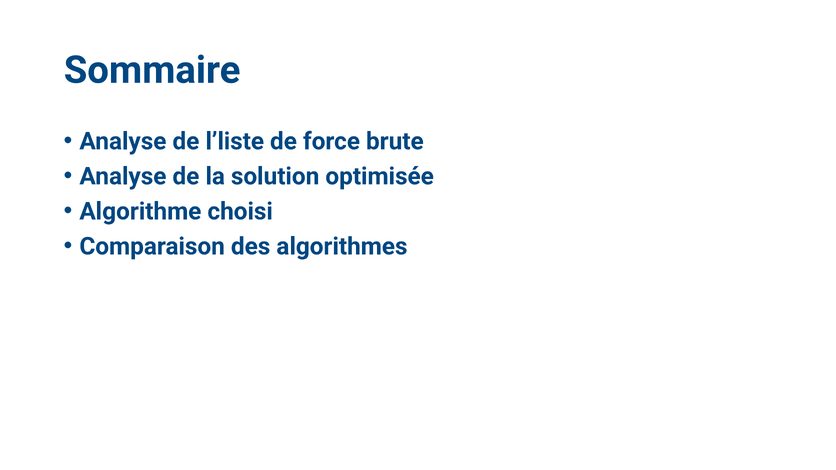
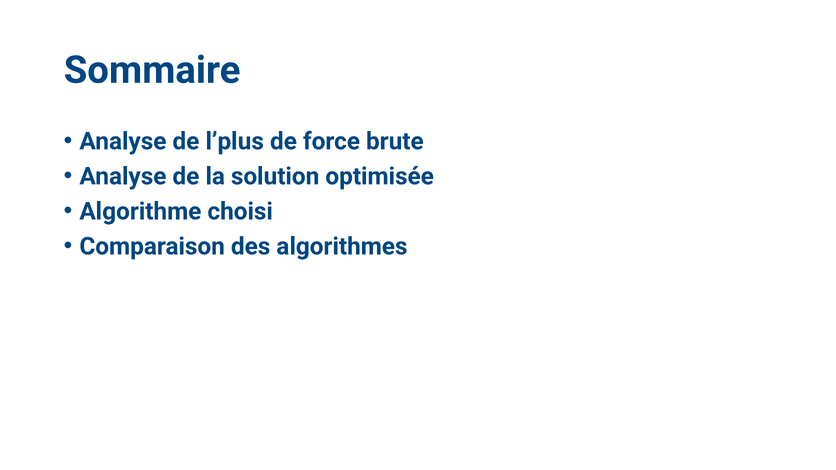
l’liste: l’liste -> l’plus (235, 141)
